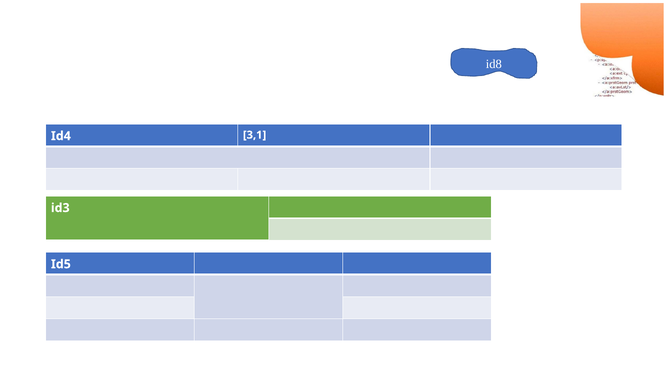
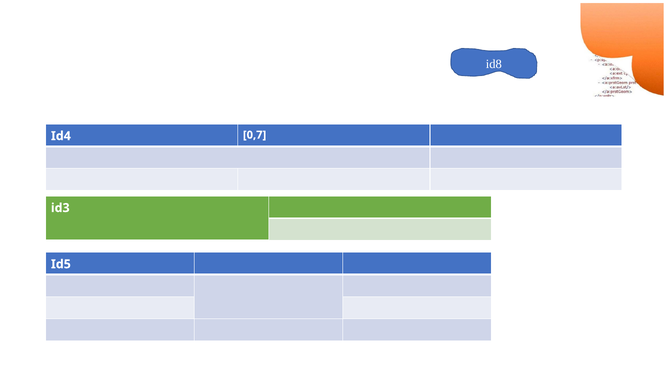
3,1: 3,1 -> 0,7 (255, 135)
